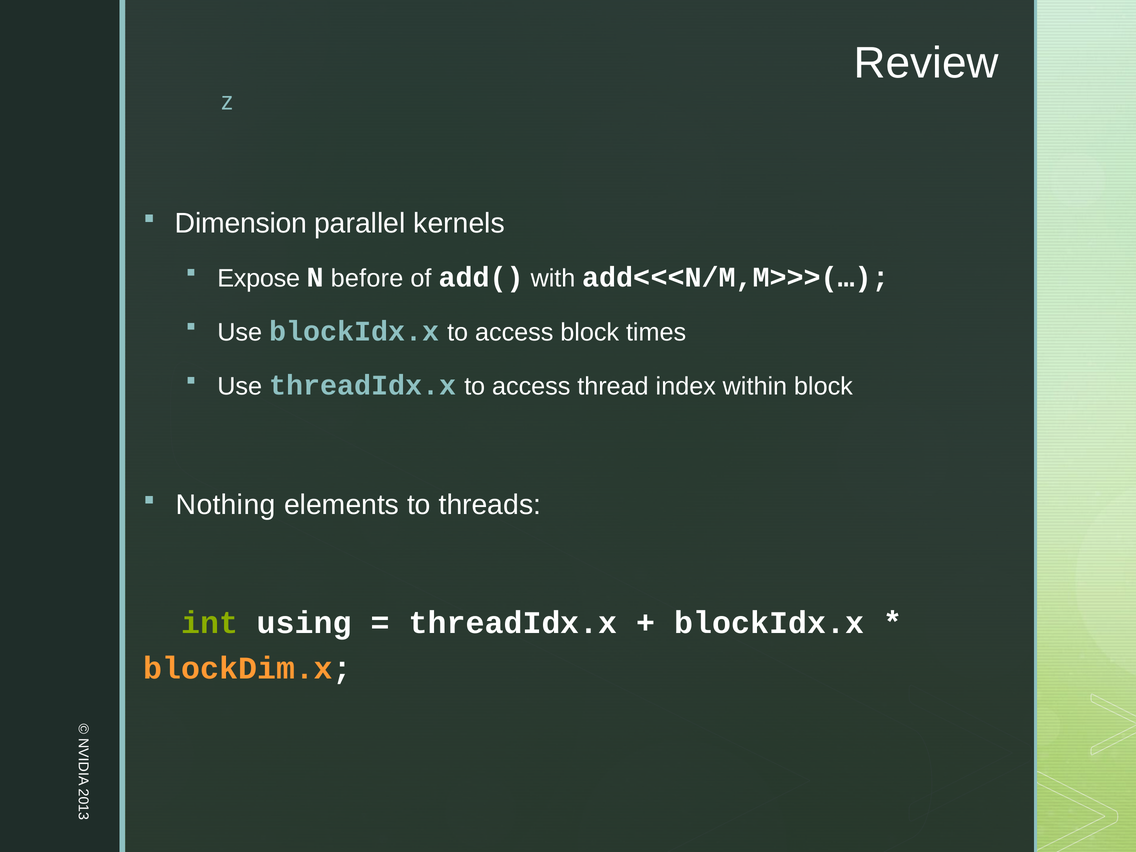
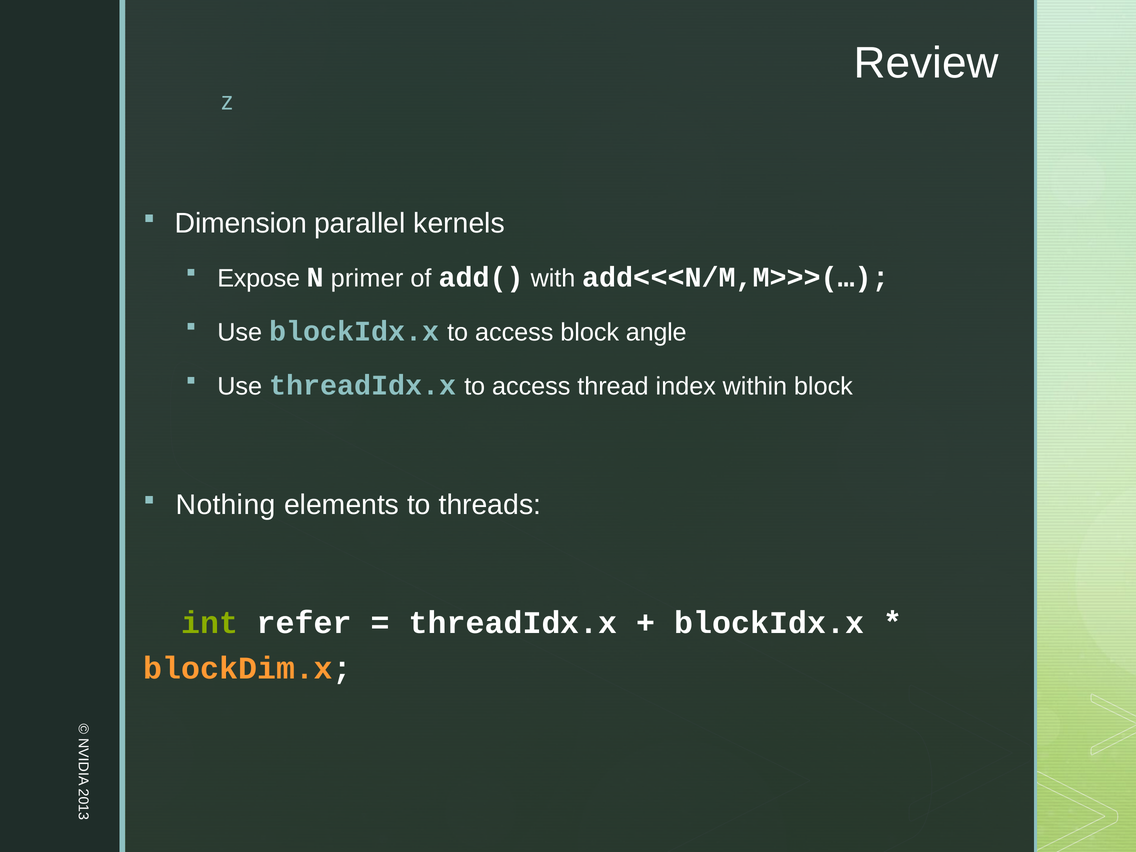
before: before -> primer (367, 278)
times: times -> angle (656, 332)
using: using -> refer (304, 623)
